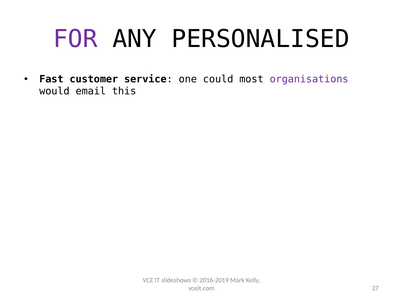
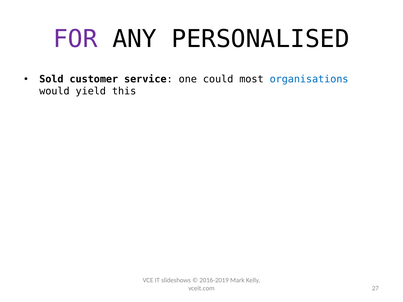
Fast: Fast -> Sold (51, 79)
organisations colour: purple -> blue (309, 79)
email: email -> yield (91, 91)
